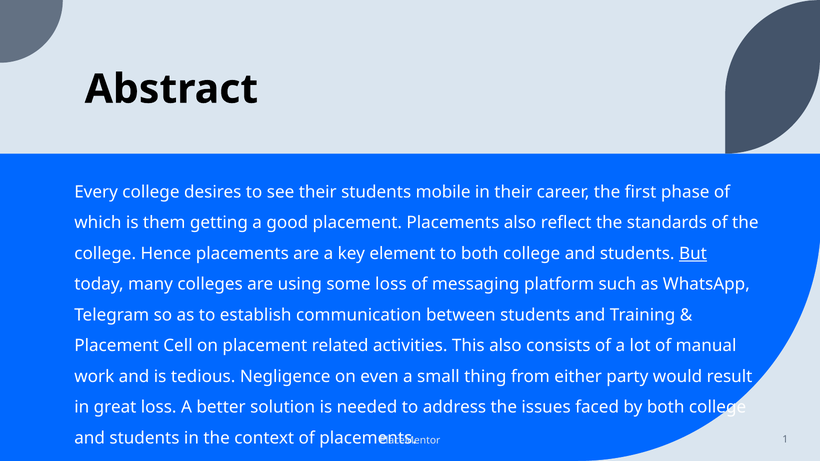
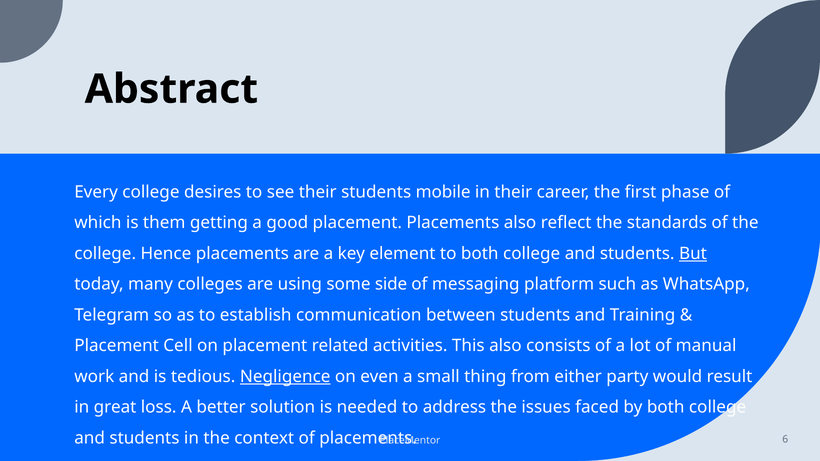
some loss: loss -> side (391, 284)
Negligence underline: none -> present (285, 377)
1: 1 -> 6 (785, 440)
